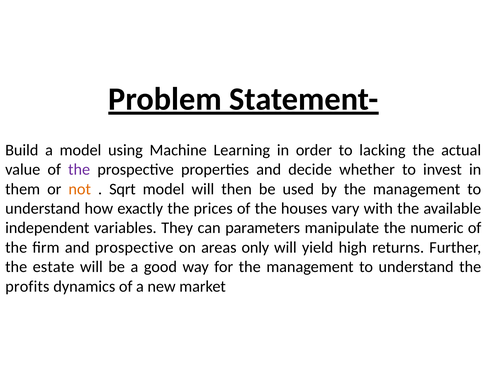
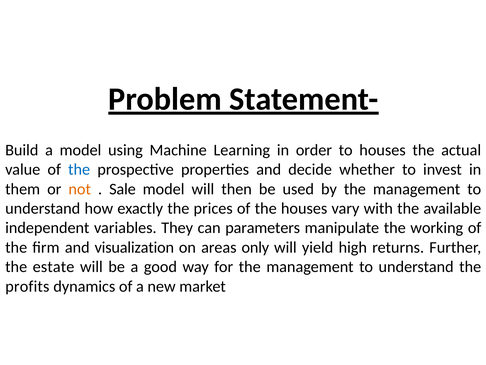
to lacking: lacking -> houses (383, 150)
the colour: purple -> blue (79, 169)
Sqrt: Sqrt -> Sale (122, 189)
numeric: numeric -> working (437, 228)
and prospective: prospective -> visualization (134, 247)
